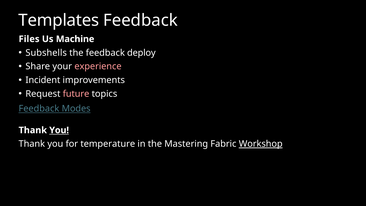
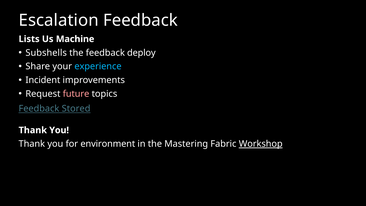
Templates: Templates -> Escalation (59, 20)
Files: Files -> Lists (29, 39)
experience colour: pink -> light blue (98, 66)
Modes: Modes -> Stored (76, 109)
You underline: present -> none (59, 130)
temperature: temperature -> environment (108, 144)
